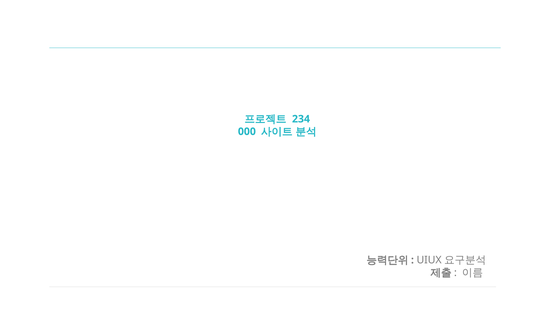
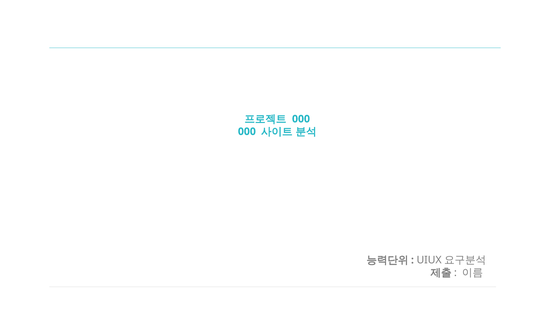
234: 234 -> 000 (301, 119)
